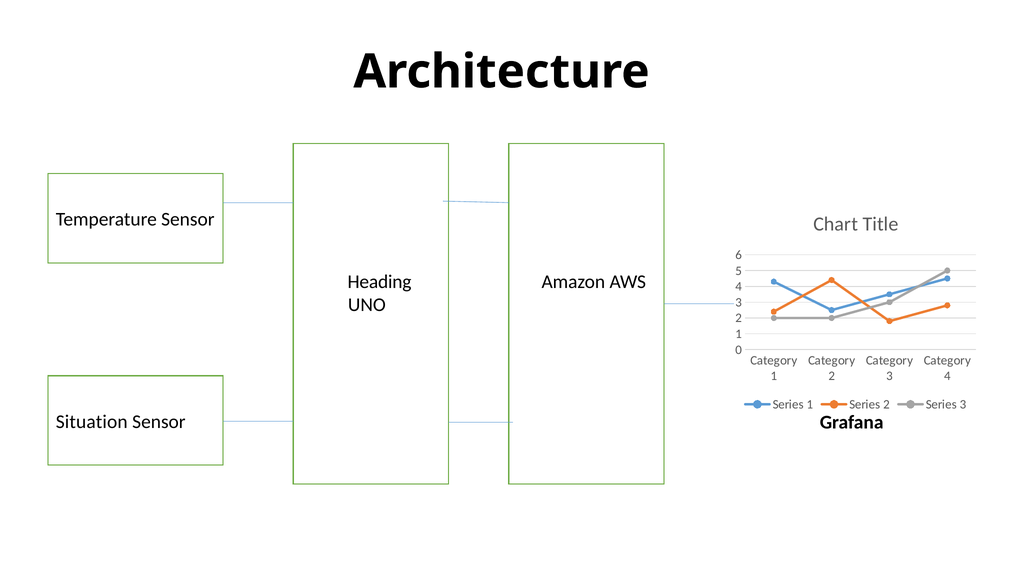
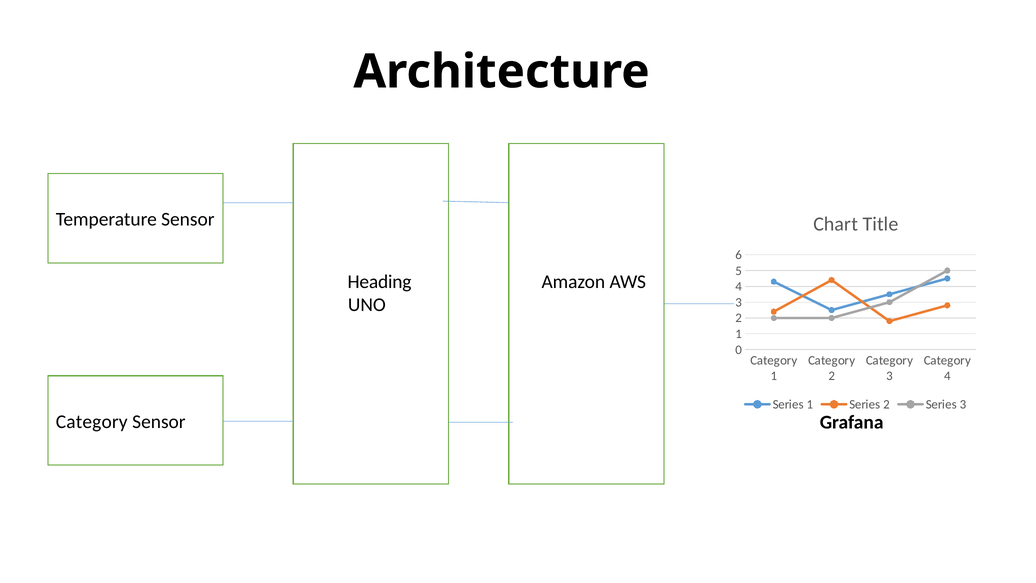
Situation: Situation -> Category (92, 421)
